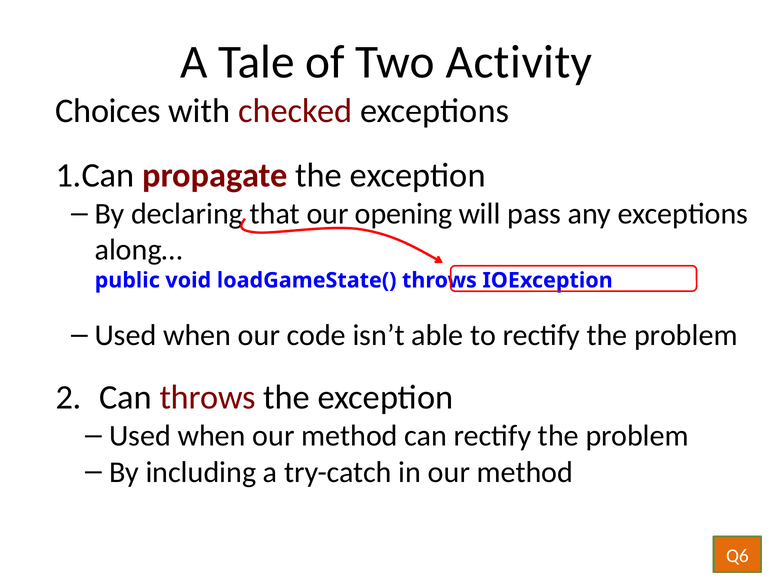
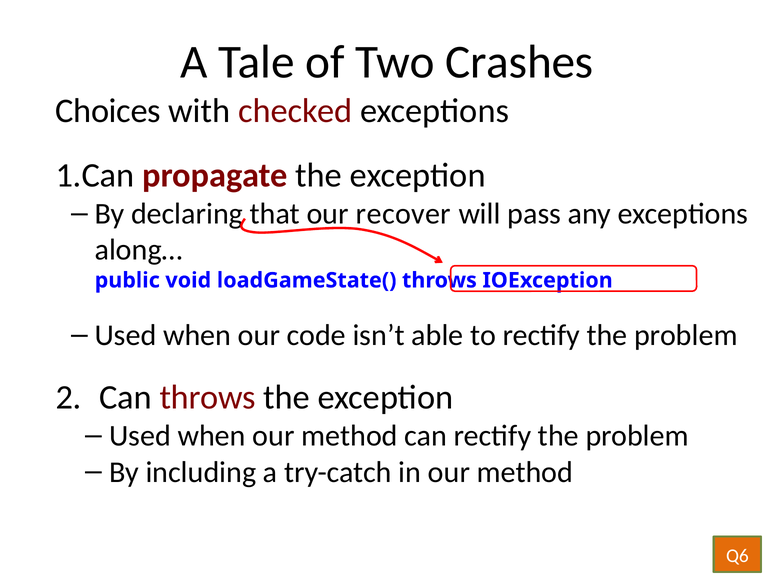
Activity: Activity -> Crashes (519, 62)
opening: opening -> recover (403, 214)
